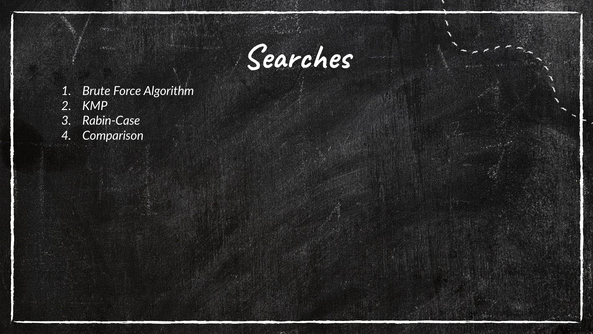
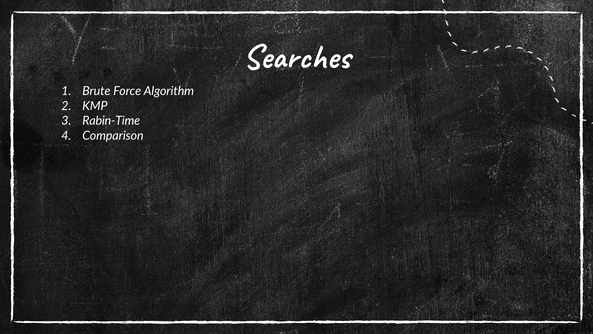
Rabin-Case: Rabin-Case -> Rabin-Time (111, 121)
